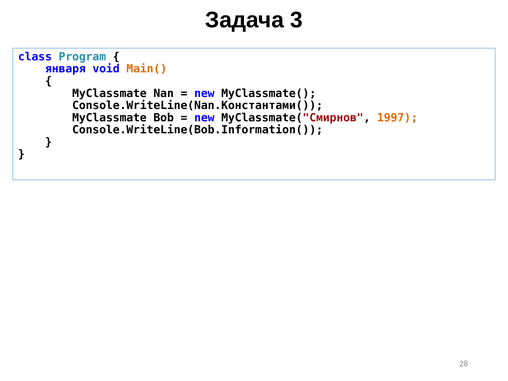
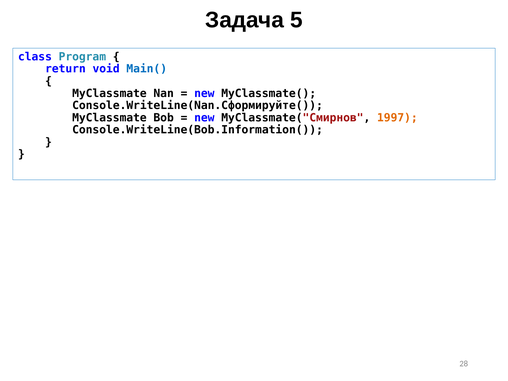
3: 3 -> 5 (296, 20)
января: января -> return (65, 69)
Main( colour: orange -> blue (147, 69)
Console.WriteLine(Nan.Константами(: Console.WriteLine(Nan.Константами( -> Console.WriteLine(Nan.Сформируйте( (198, 105)
